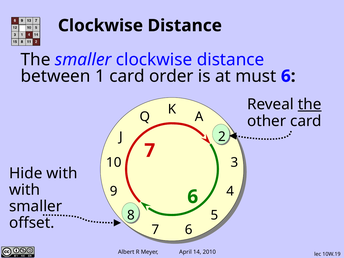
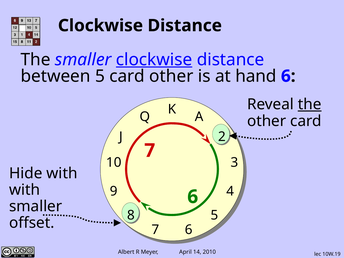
clockwise underline: none -> present (154, 60)
between 1: 1 -> 5 (100, 76)
card order: order -> other (171, 76)
must: must -> hand (256, 76)
